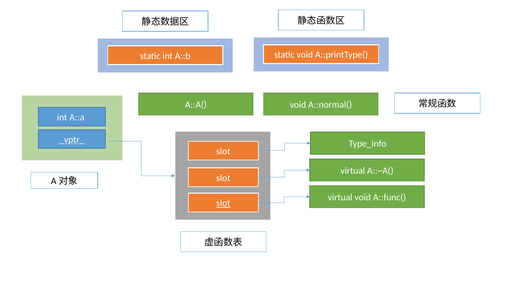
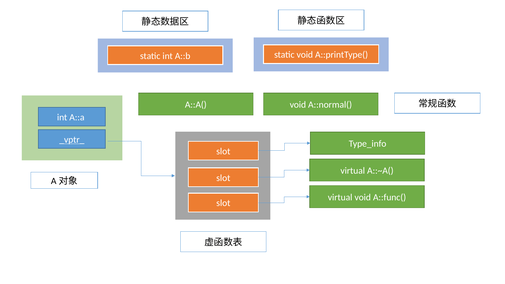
slot underline: present -> none (223, 203)
